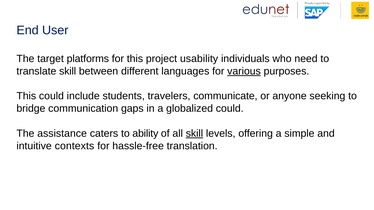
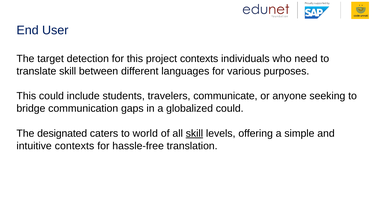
platforms: platforms -> detection (88, 59)
project usability: usability -> contexts (199, 59)
various underline: present -> none (244, 71)
assistance: assistance -> designated (62, 134)
ability: ability -> world (145, 134)
